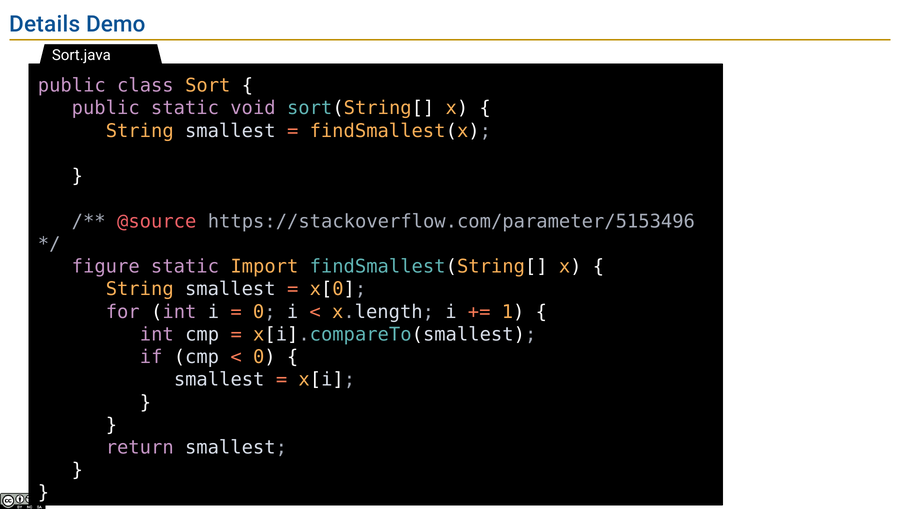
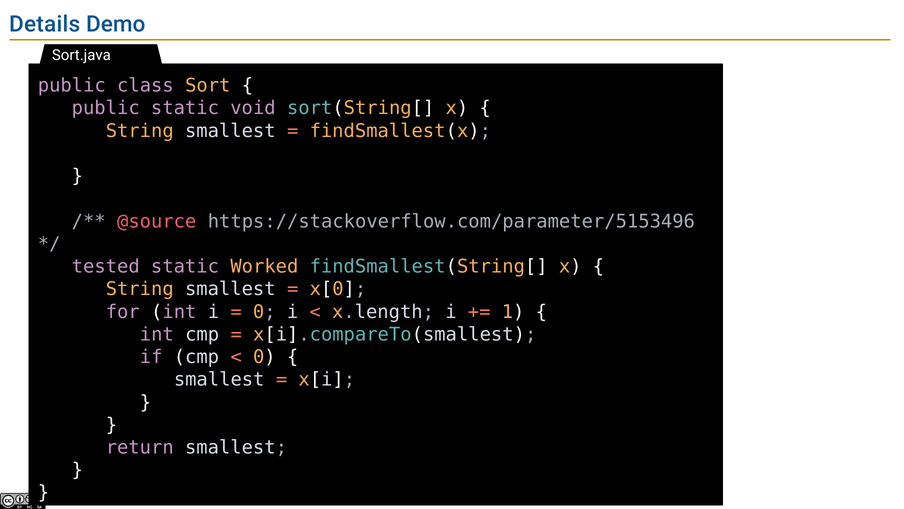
figure: figure -> tested (106, 266)
Import: Import -> Worked (264, 266)
